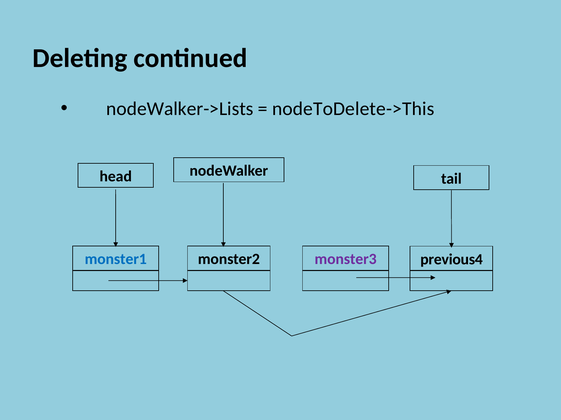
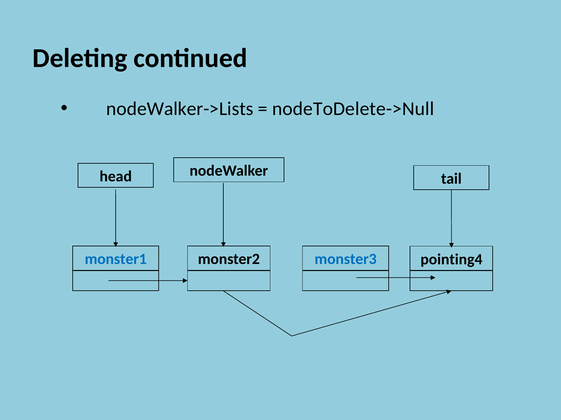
nodeToDelete->This: nodeToDelete->This -> nodeToDelete->Null (353, 109)
monster3 colour: purple -> blue (346, 260)
previous4: previous4 -> pointing4 (451, 260)
